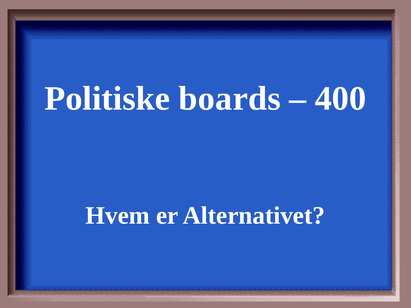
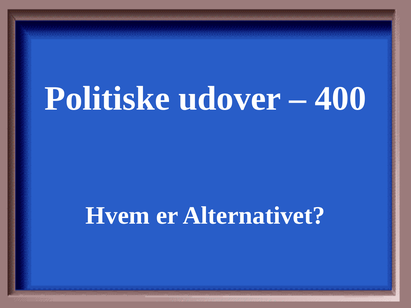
boards: boards -> udover (230, 99)
